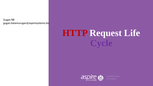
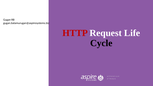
Cycle colour: purple -> black (101, 43)
